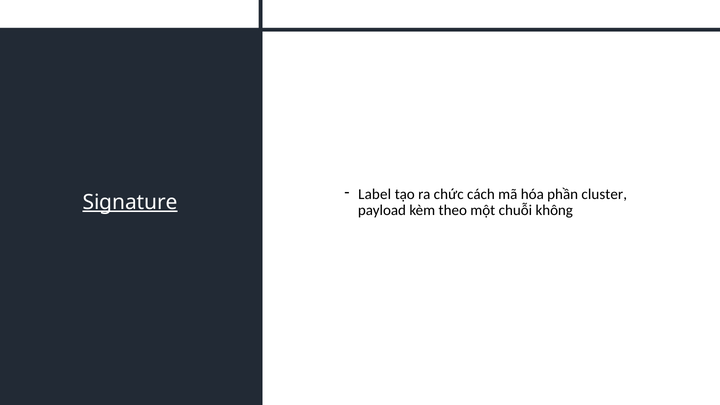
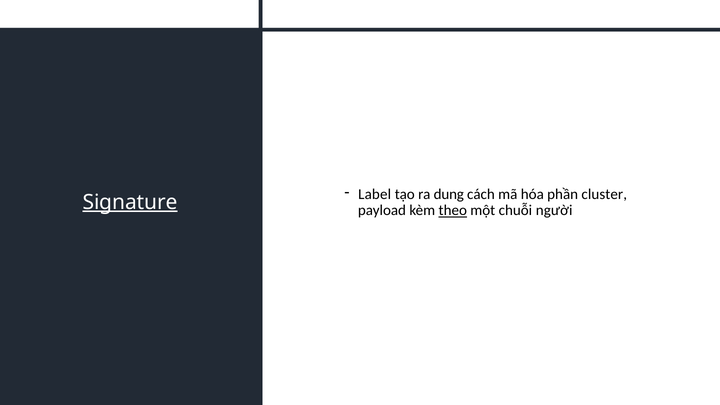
chức: chức -> dung (449, 194)
theo underline: none -> present (453, 211)
không: không -> người (554, 211)
